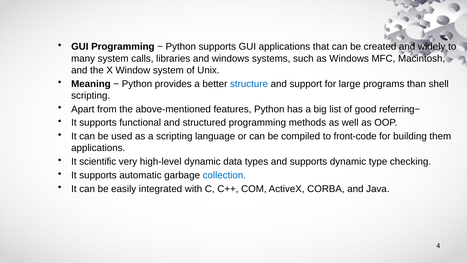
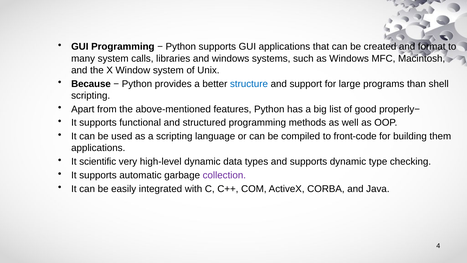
widely: widely -> format (432, 47)
Meaning: Meaning -> Because (91, 84)
referring−: referring− -> properly− (400, 109)
collection colour: blue -> purple (224, 175)
